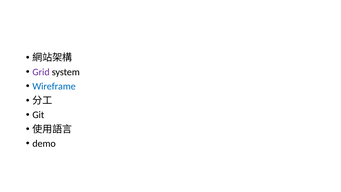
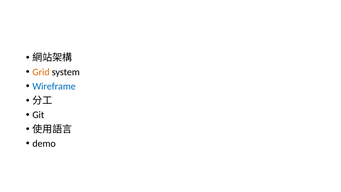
Grid colour: purple -> orange (41, 72)
